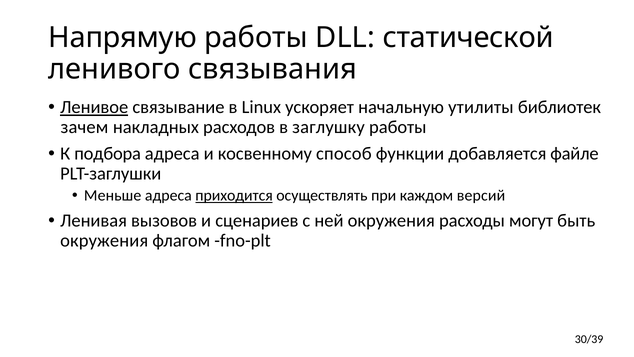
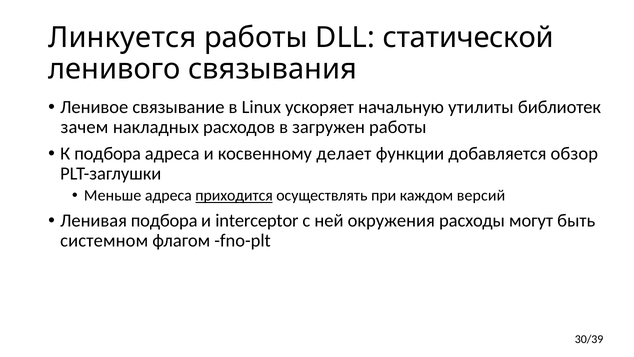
Напрямую: Напрямую -> Линкуется (122, 38)
Ленивое underline: present -> none (94, 107)
заглушку: заглушку -> загружен (329, 127)
способ: способ -> делает (344, 154)
файле: файле -> обзор (574, 154)
Ленивая вызовов: вызовов -> подбора (164, 221)
сценариев: сценариев -> interceptor (257, 221)
окружения: окружения -> системном (104, 240)
